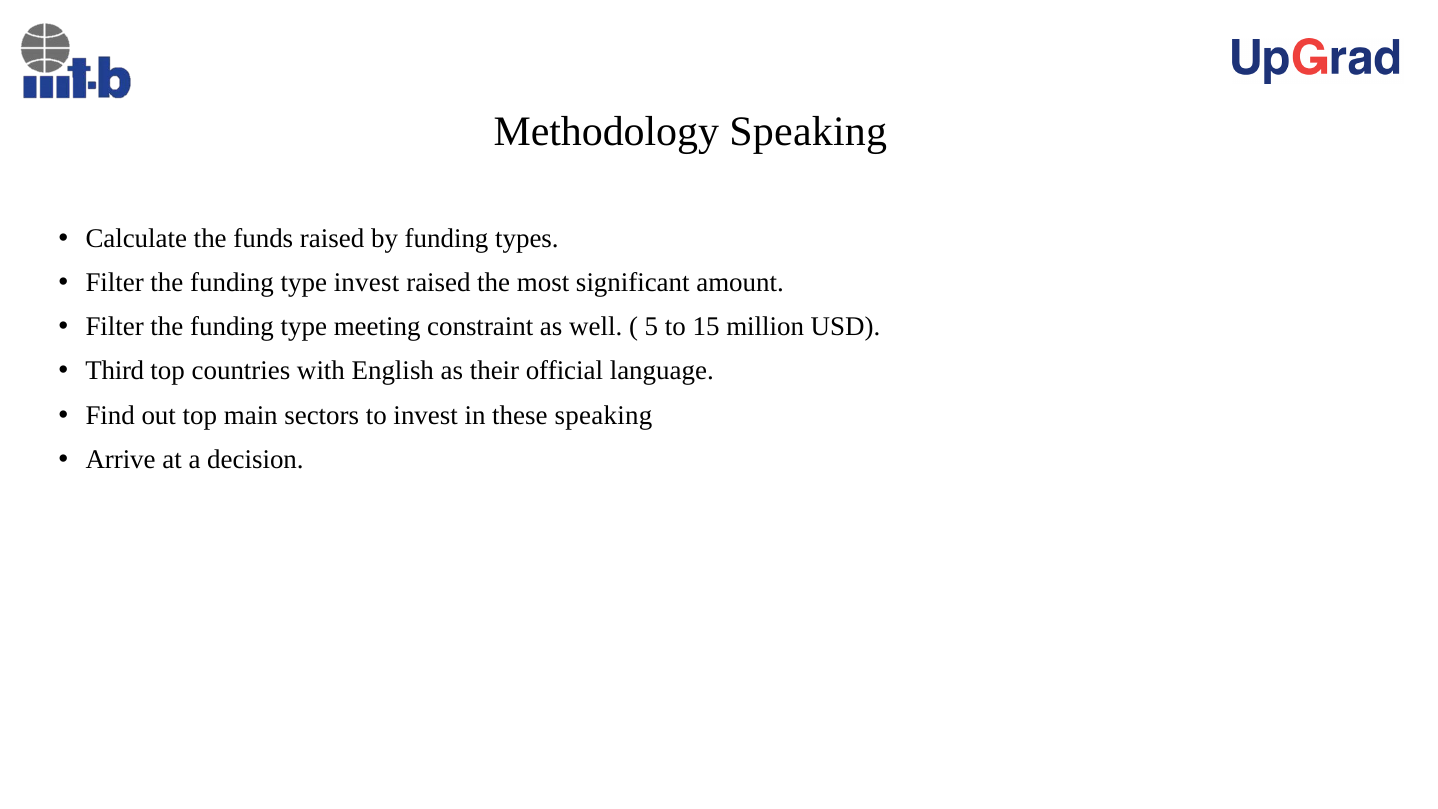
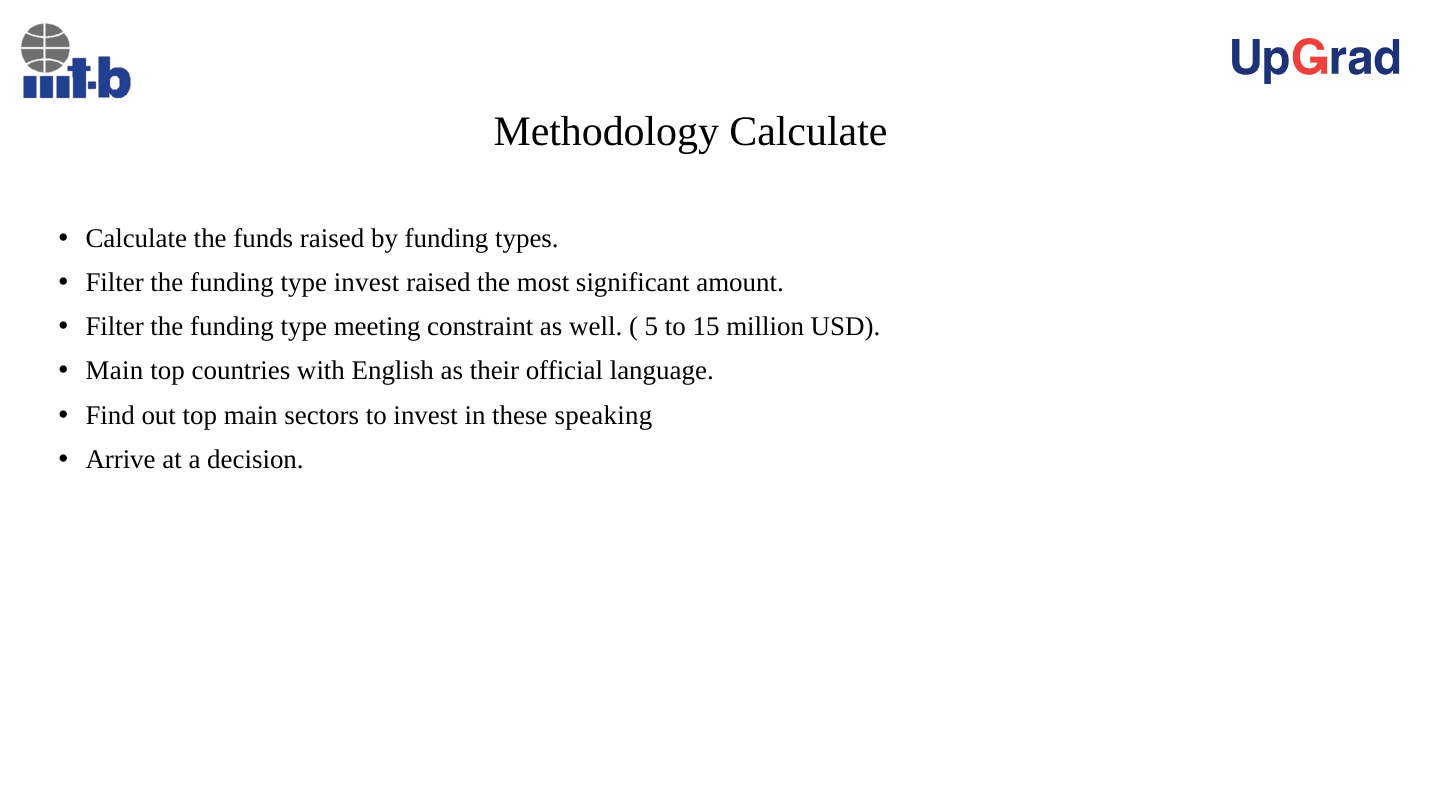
Methodology Speaking: Speaking -> Calculate (808, 131)
Third: Third -> Main (115, 371)
